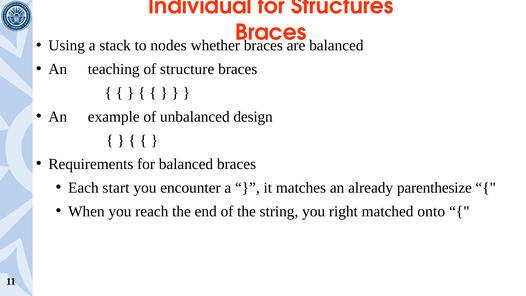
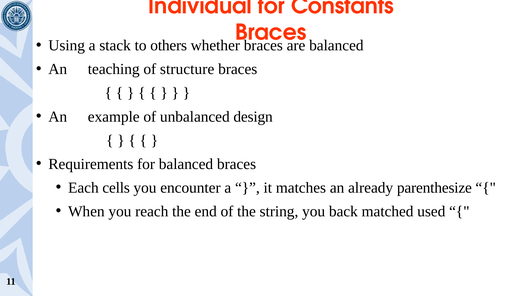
Structures: Structures -> Constants (342, 6)
nodes: nodes -> others (169, 46)
start: start -> cells (116, 188)
right: right -> back (343, 211)
onto: onto -> used (431, 211)
